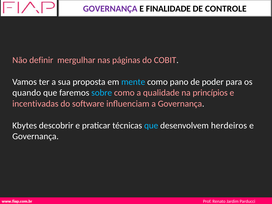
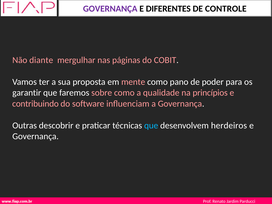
FINALIDADE: FINALIDADE -> DIFERENTES (168, 9)
definir: definir -> diante (41, 60)
mente colour: light blue -> pink (133, 82)
quando: quando -> garantir (27, 93)
sobre colour: light blue -> pink (102, 93)
incentivadas: incentivadas -> contribuindo (35, 104)
Kbytes: Kbytes -> Outras (25, 125)
